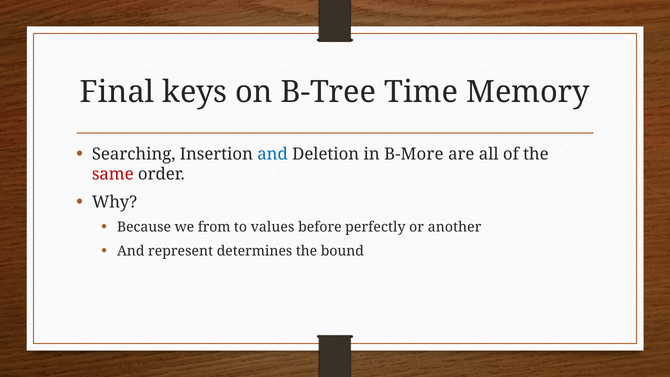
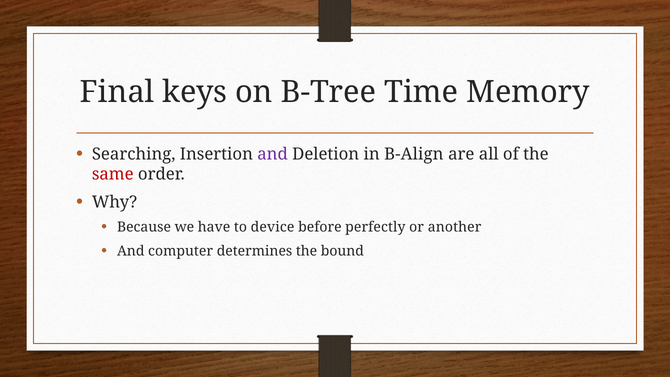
and colour: blue -> purple (273, 154)
B-More: B-More -> B-Align (414, 154)
from: from -> have (214, 227)
values: values -> device (273, 227)
represent: represent -> computer (181, 251)
